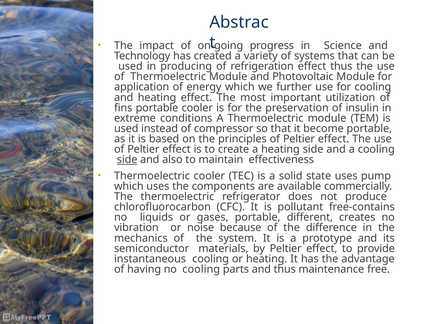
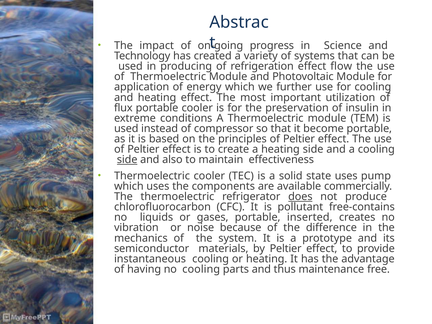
effect thus: thus -> flow (341, 66)
fins: fins -> flux (123, 108)
does underline: none -> present (300, 197)
different: different -> inserted (310, 217)
